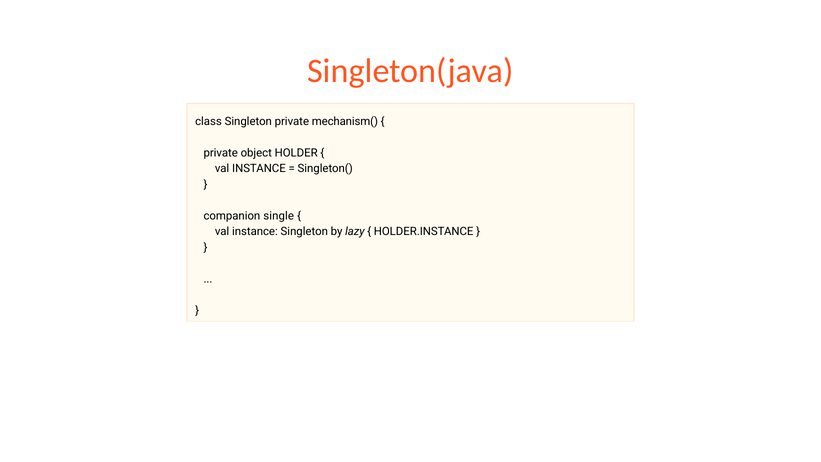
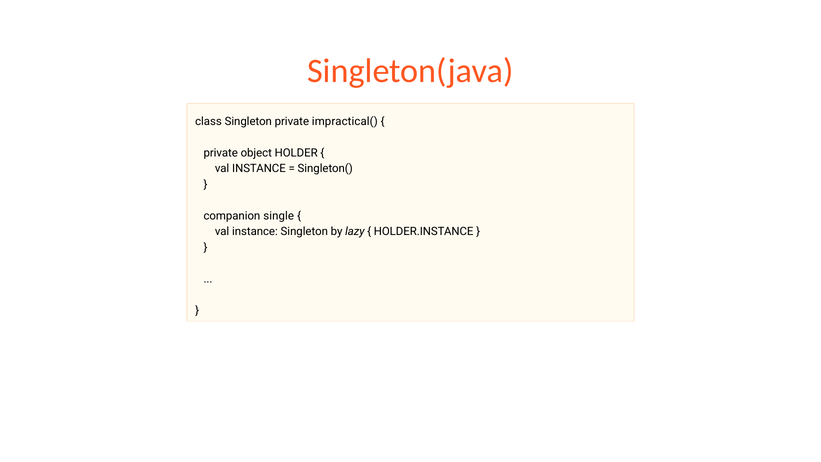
mechanism(: mechanism( -> impractical( (345, 121)
